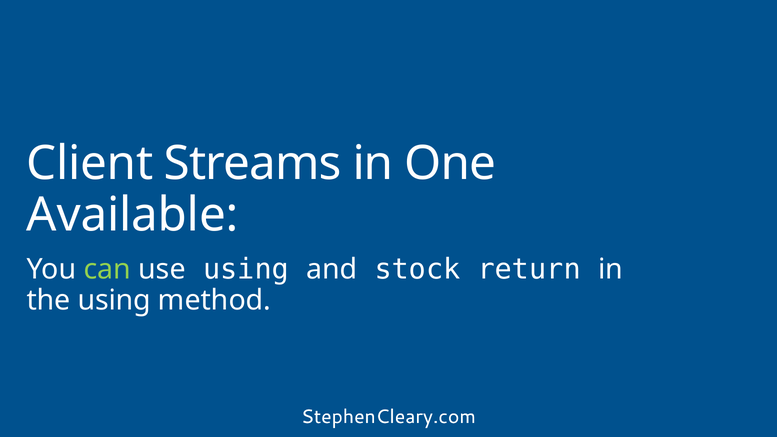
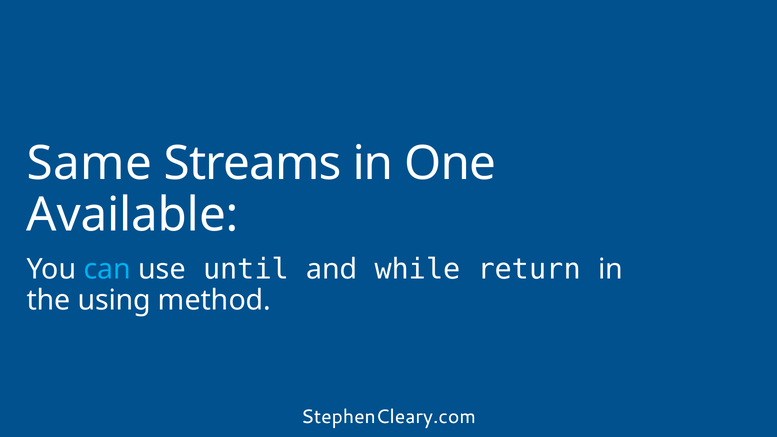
Client: Client -> Same (89, 164)
can colour: light green -> light blue (107, 269)
use using: using -> until (246, 269)
stock: stock -> while (418, 269)
